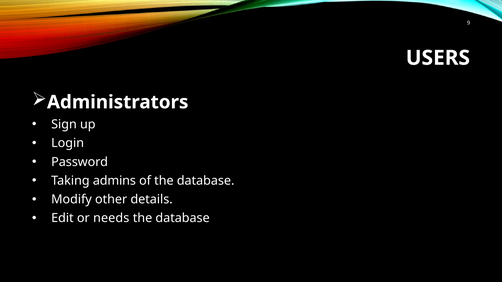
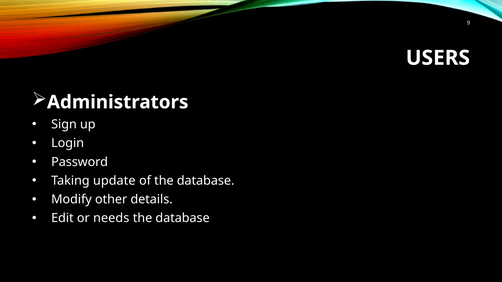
admins: admins -> update (114, 181)
